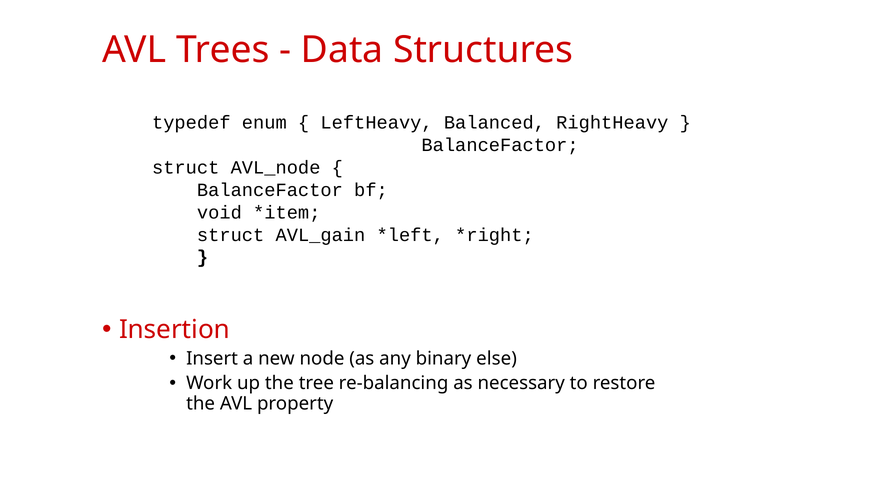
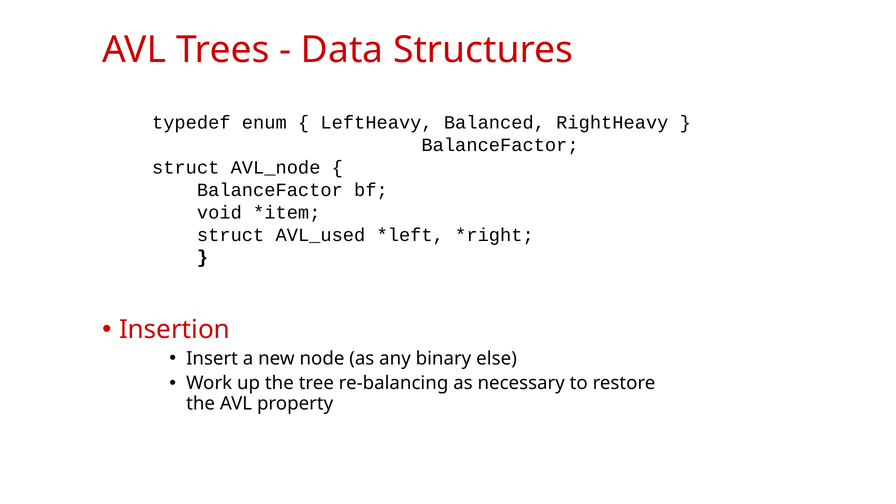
AVL_gain: AVL_gain -> AVL_used (320, 235)
